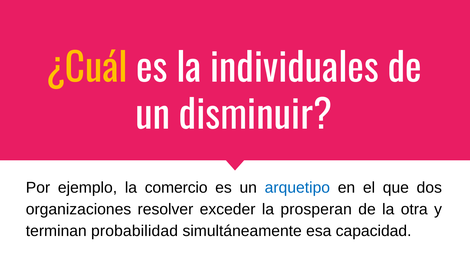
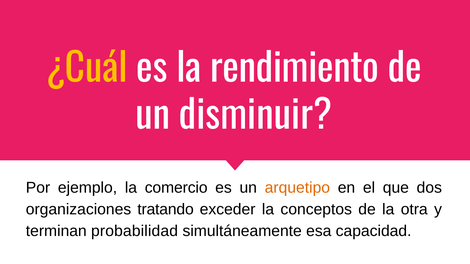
individuales: individuales -> rendimiento (295, 69)
arquetipo colour: blue -> orange (297, 188)
resolver: resolver -> tratando (166, 210)
prosperan: prosperan -> conceptos (316, 210)
